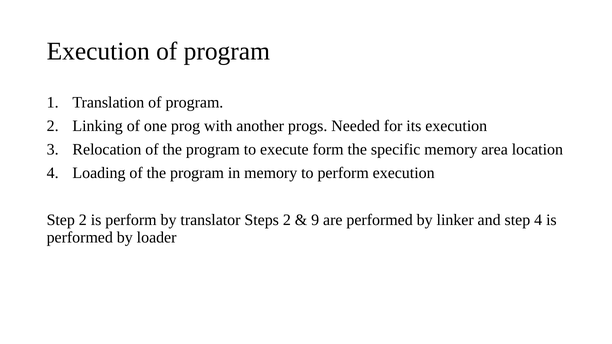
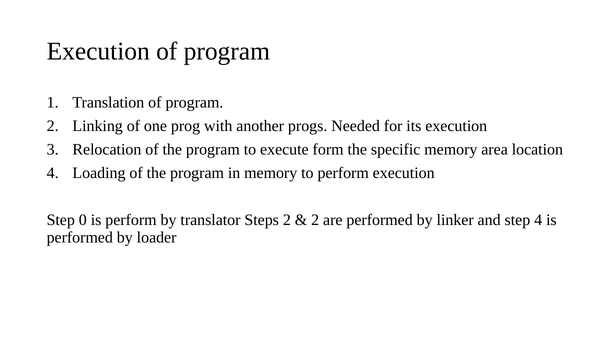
Step 2: 2 -> 0 (83, 220)
9: 9 -> 2 (315, 220)
